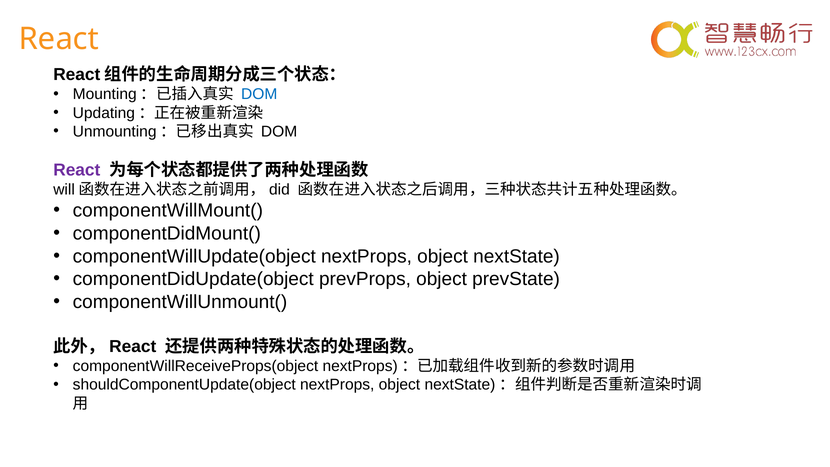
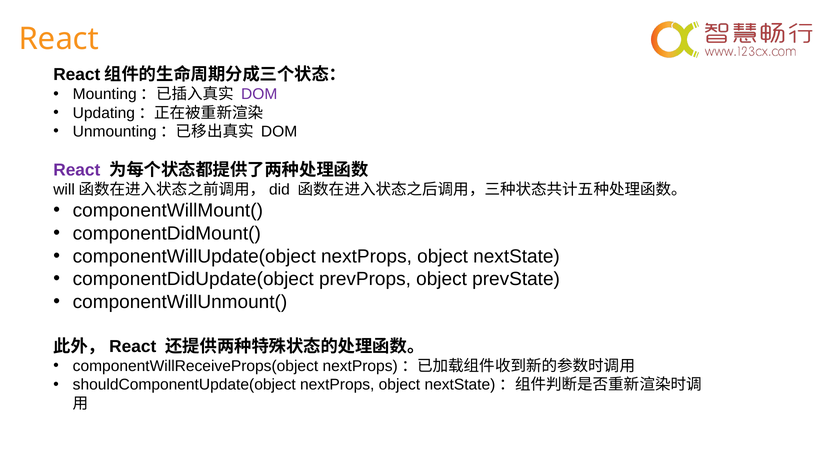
DOM colour: blue -> purple (259, 94)
